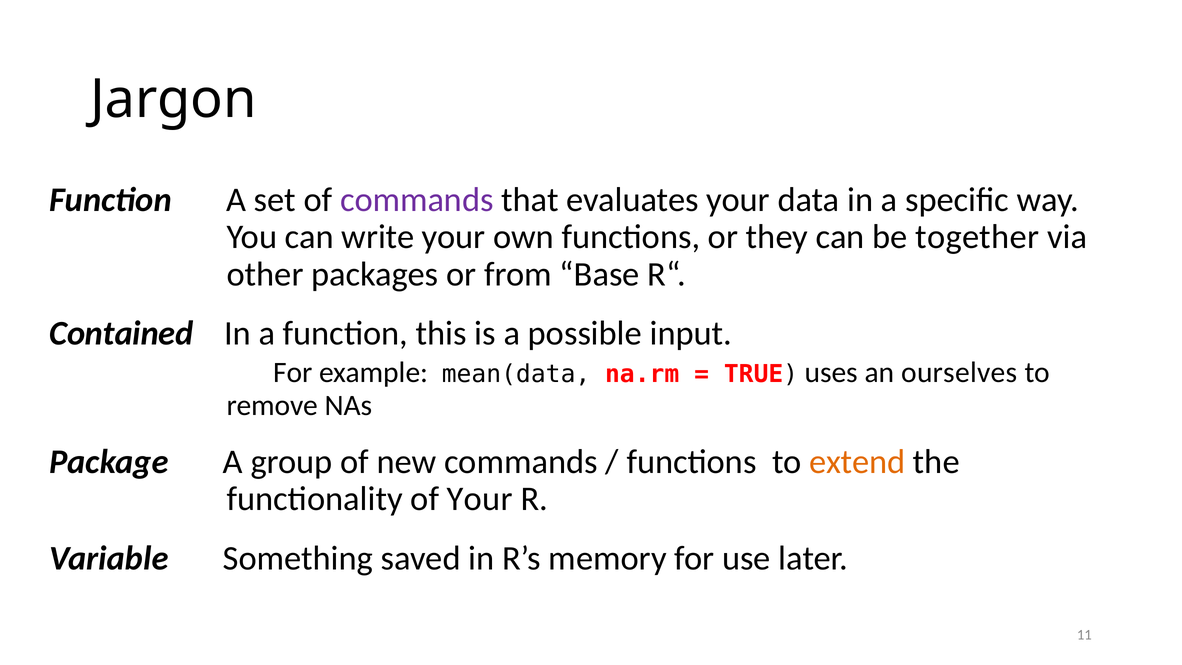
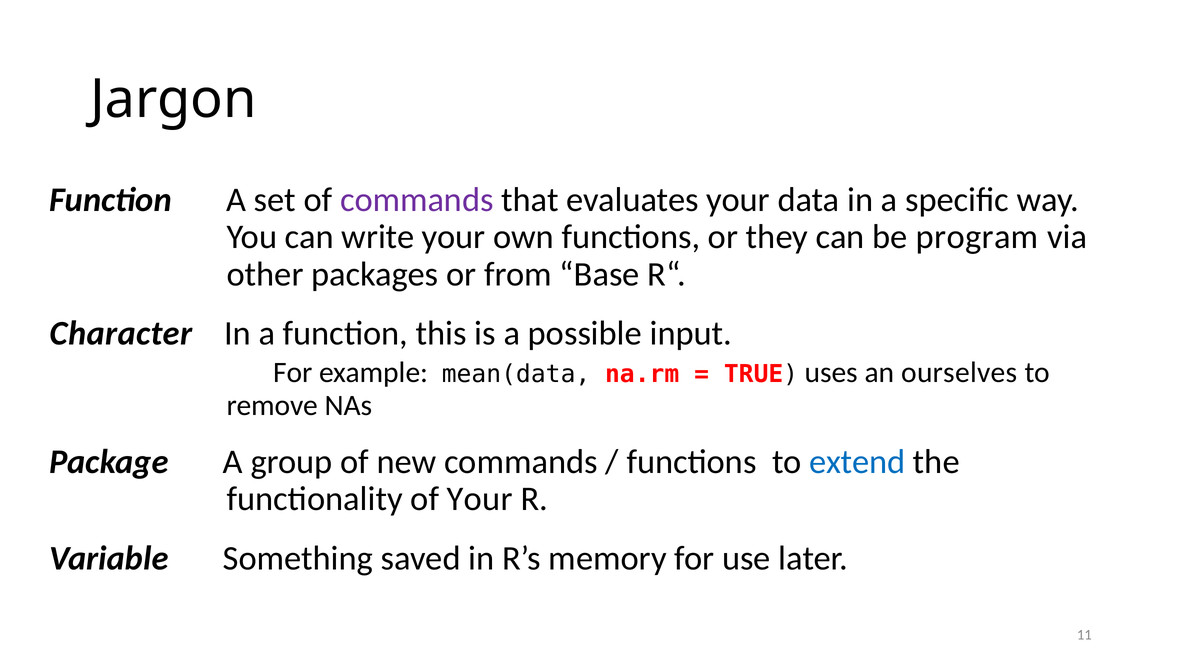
together: together -> program (977, 237)
Contained: Contained -> Character (121, 333)
extend colour: orange -> blue (857, 462)
